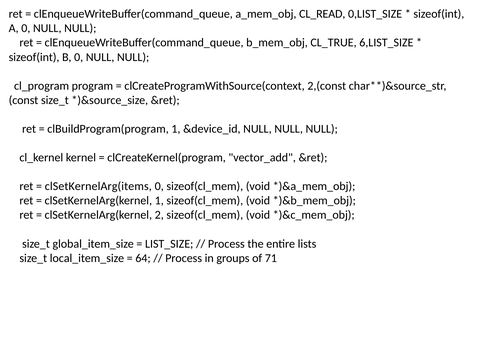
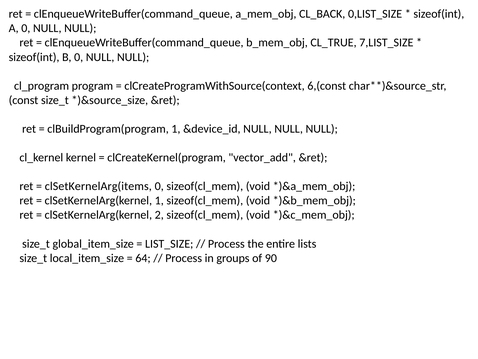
CL_READ: CL_READ -> CL_BACK (322, 14)
6,LIST_SIZE: 6,LIST_SIZE -> 7,LIST_SIZE (386, 43)
2,(const: 2,(const -> 6,(const (327, 86)
71: 71 -> 90 (271, 258)
